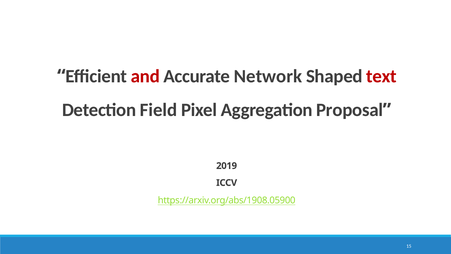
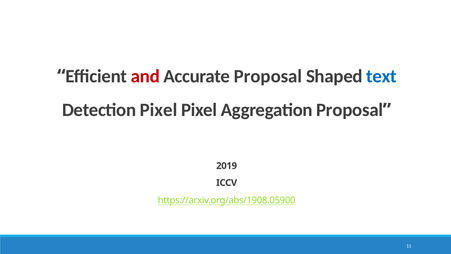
Accurate Network: Network -> Proposal (268, 76)
text colour: red -> blue (381, 76)
Detection Field: Field -> Pixel (159, 110)
